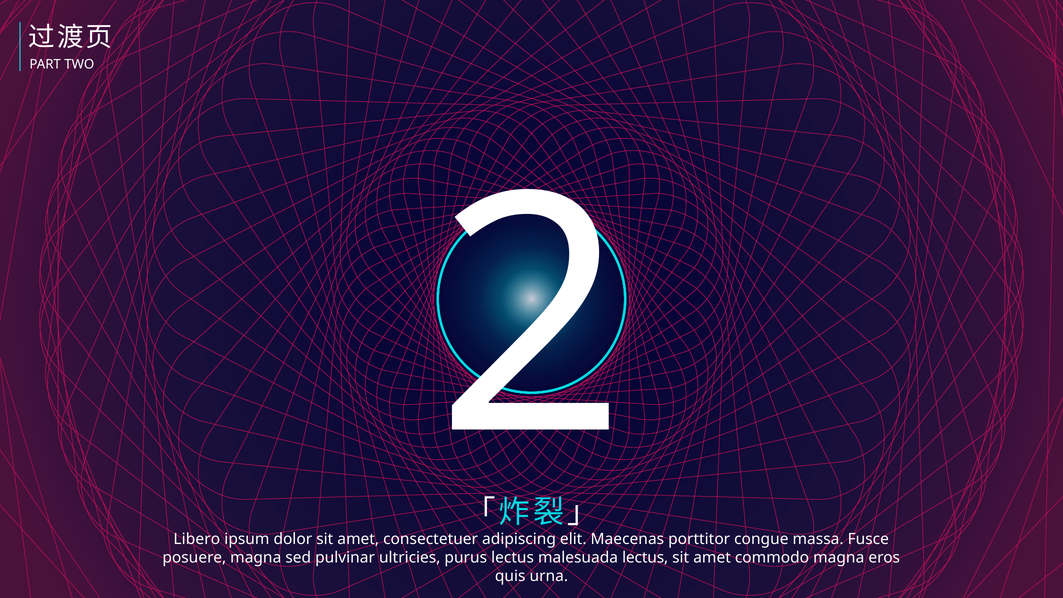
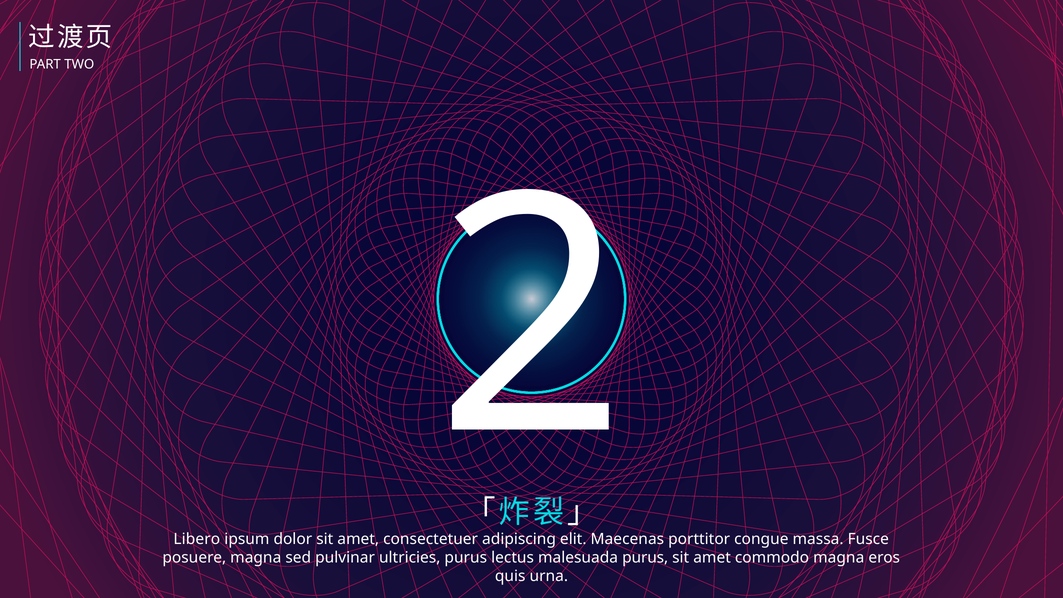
lectus: lectus -> purus (645, 558)
